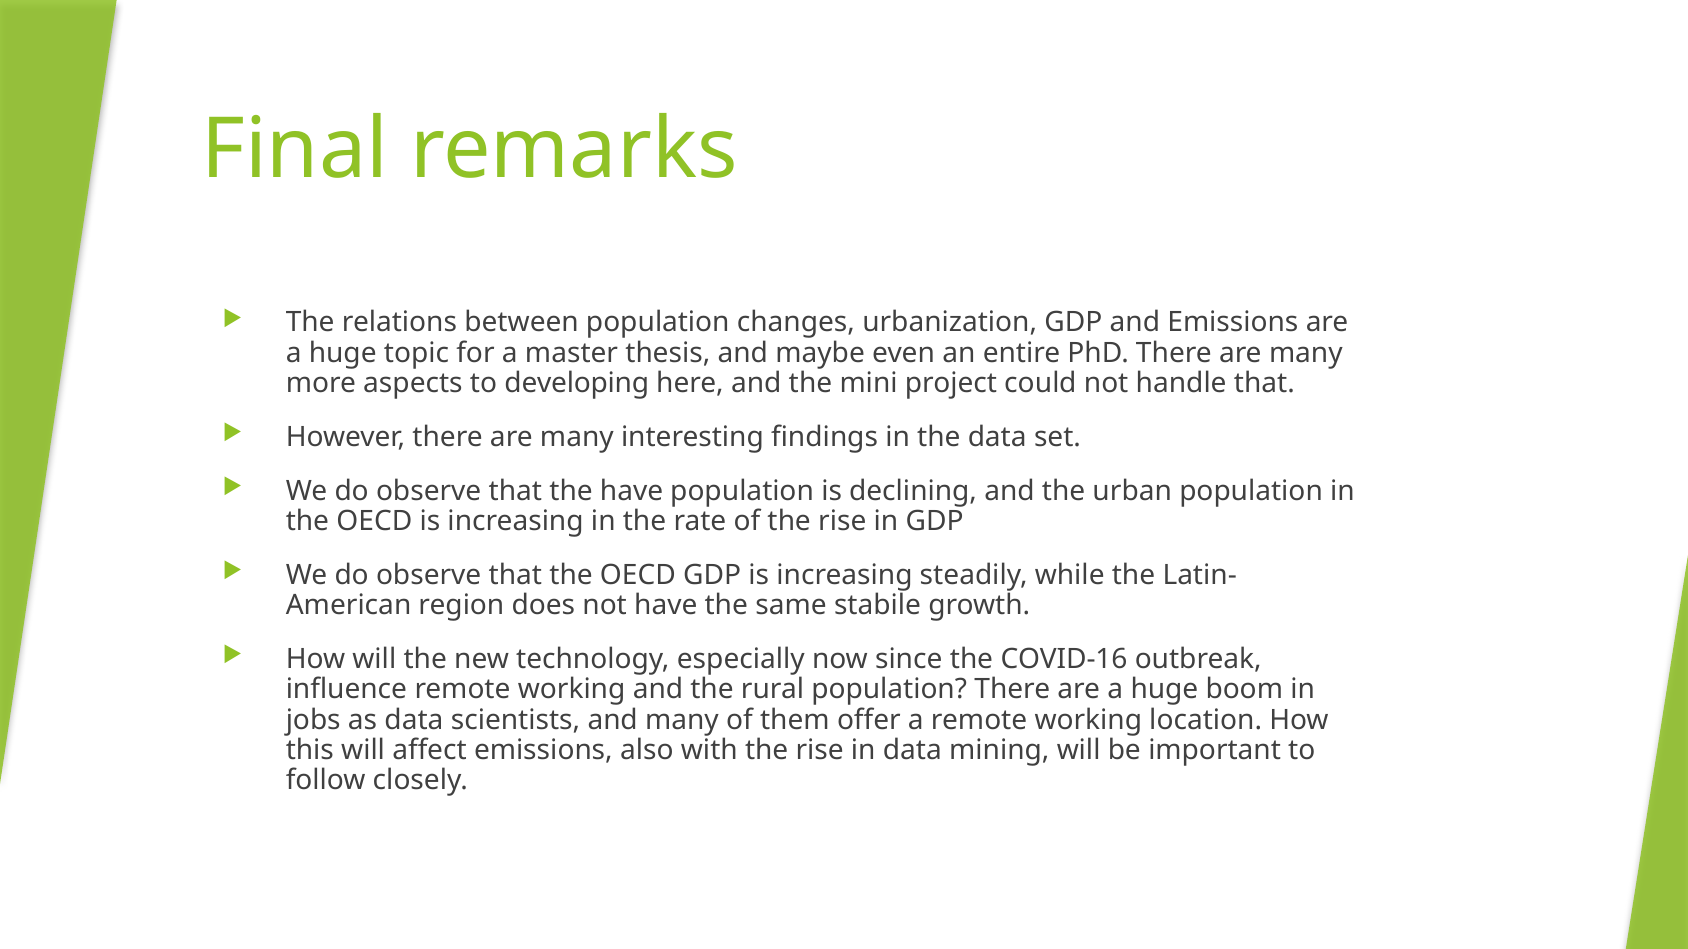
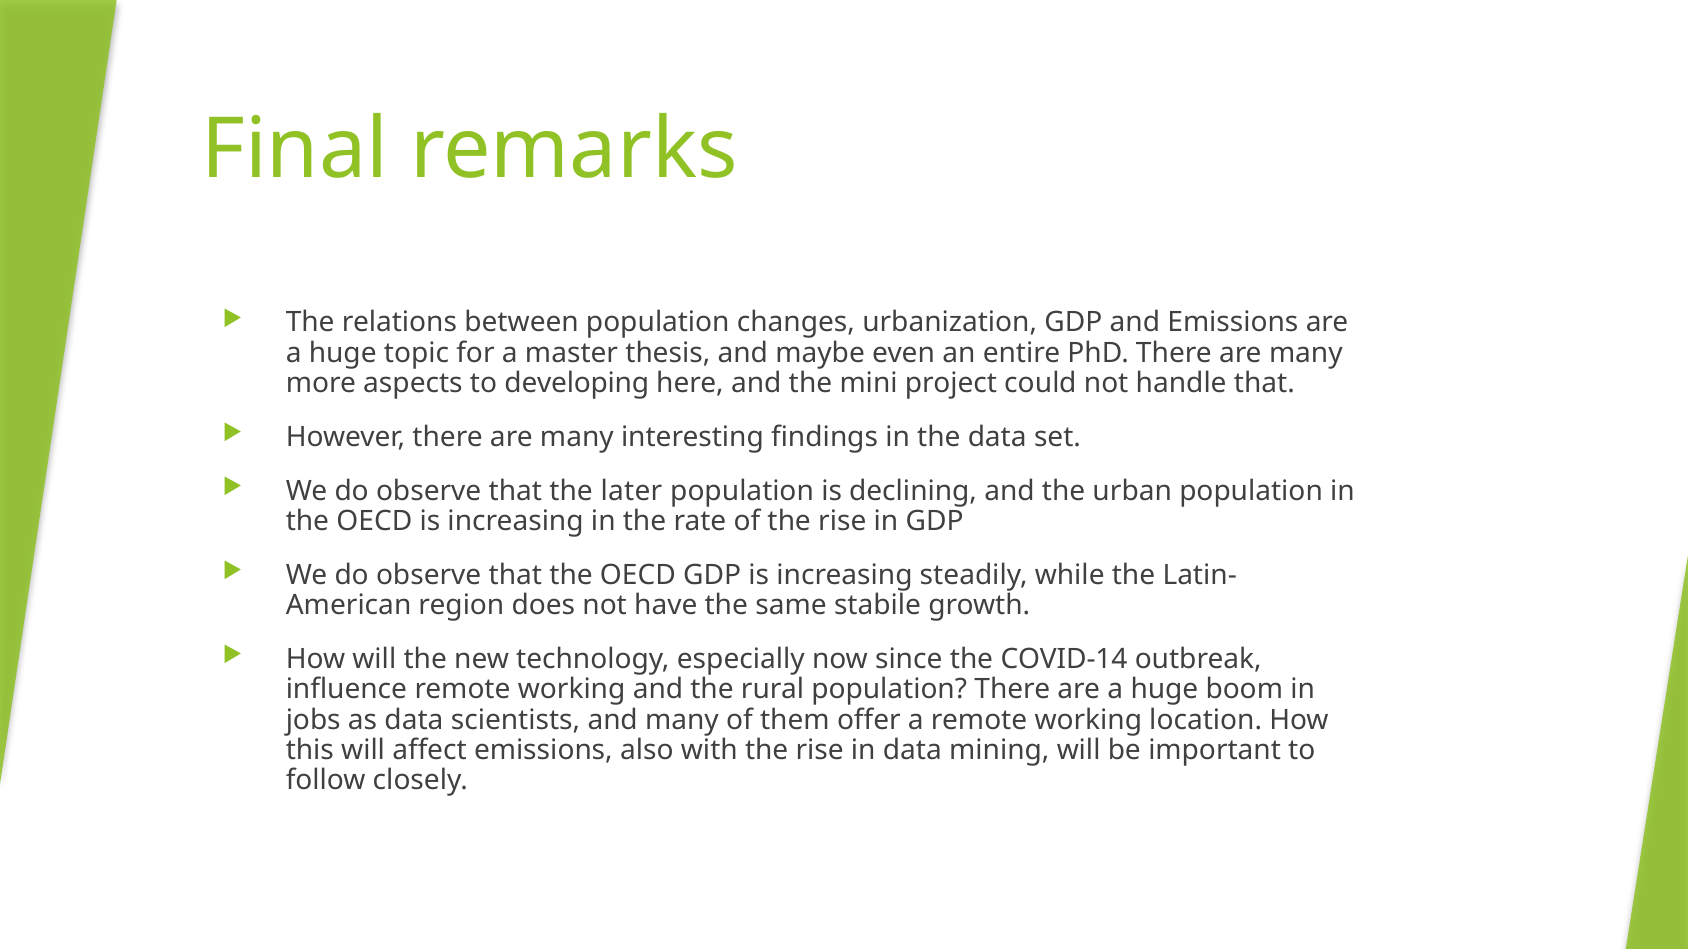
the have: have -> later (631, 491)
COVID-16: COVID-16 -> COVID-14 (1064, 659)
